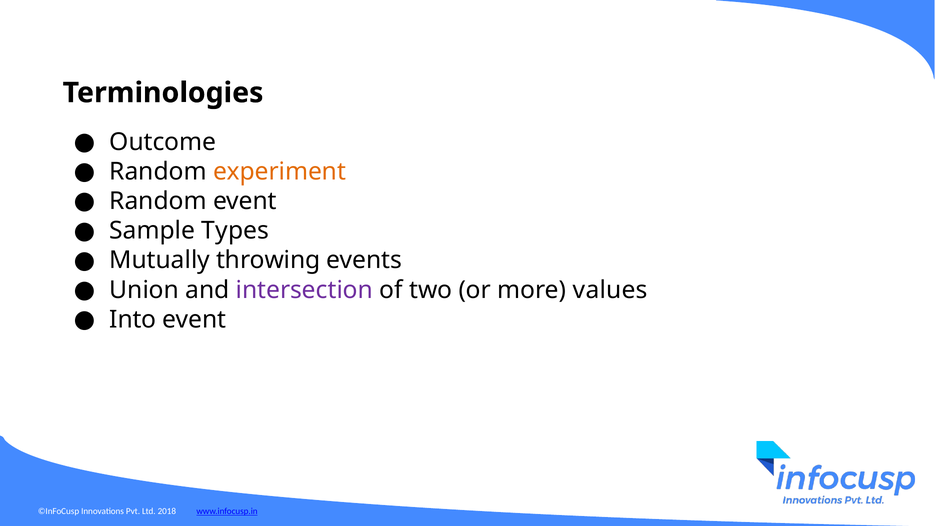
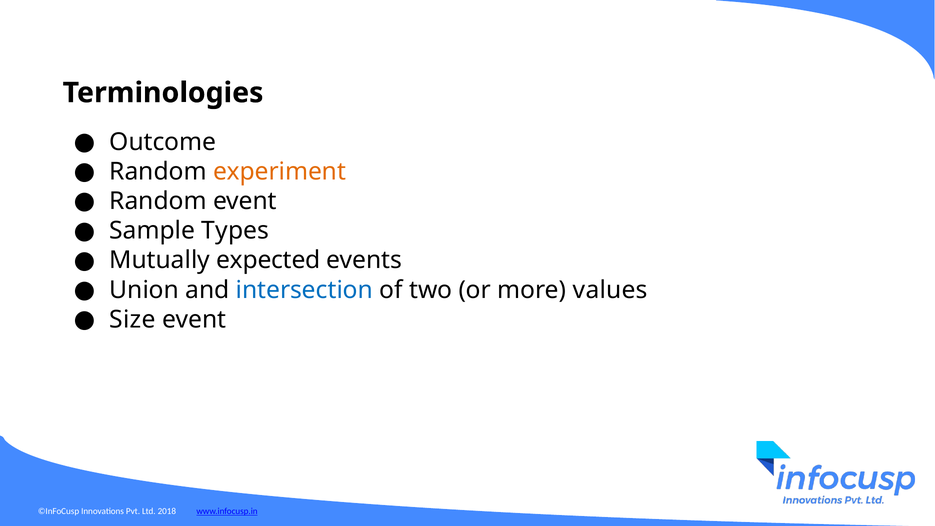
throwing: throwing -> expected (268, 260)
intersection colour: purple -> blue (304, 290)
Into: Into -> Size (133, 320)
